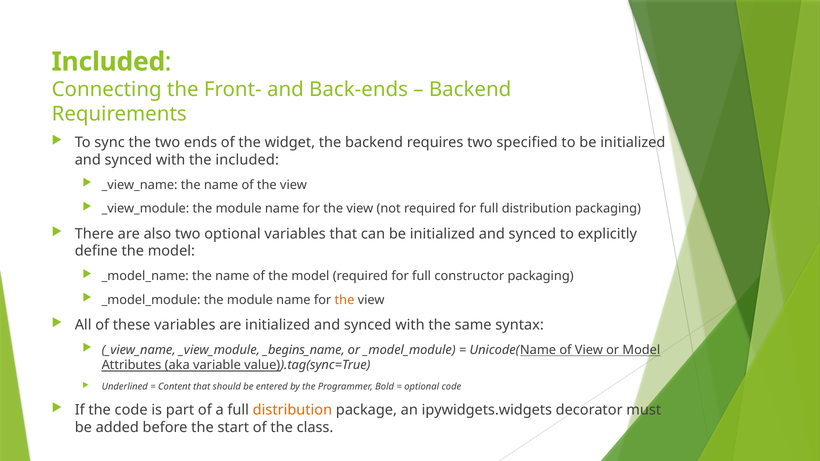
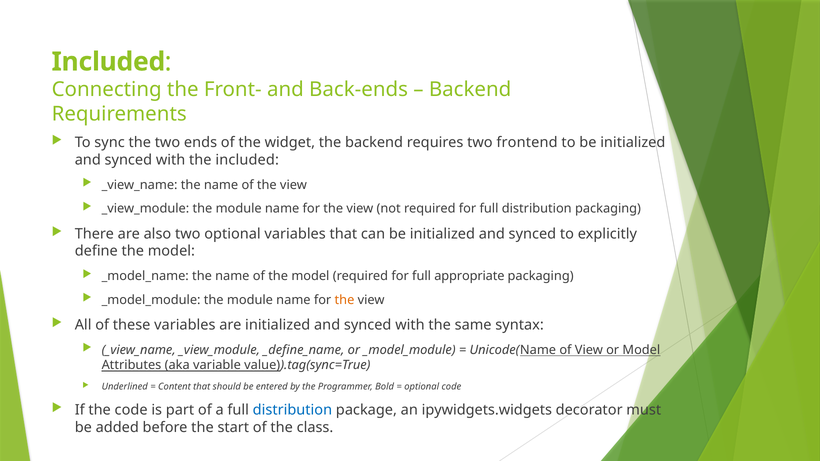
specified: specified -> frontend (527, 143)
constructor: constructor -> appropriate (469, 276)
_begins_name: _begins_name -> _define_name (304, 350)
distribution colour: orange -> blue (292, 410)
